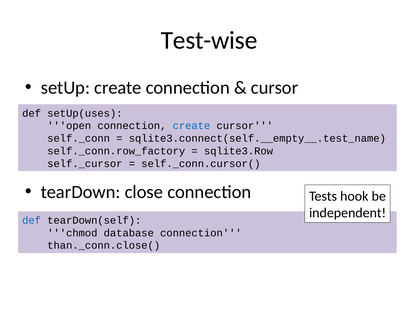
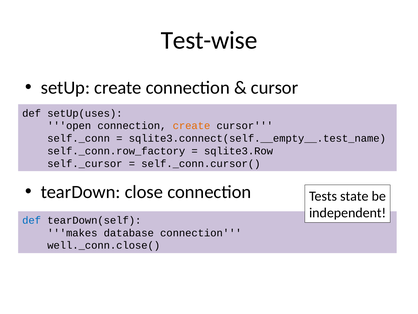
create colour: blue -> orange (191, 126)
hook: hook -> state (354, 196)
chmod: chmod -> makes (72, 233)
than._conn.close(: than._conn.close( -> well._conn.close( (104, 245)
